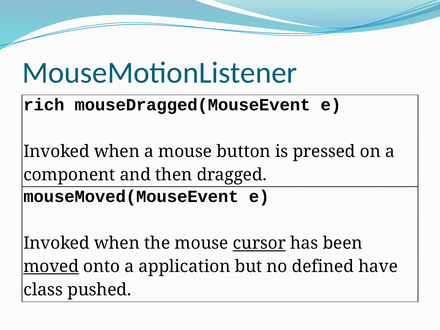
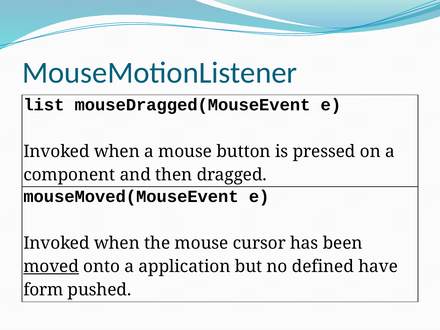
rich: rich -> list (44, 105)
cursor underline: present -> none (259, 243)
class: class -> form (43, 290)
